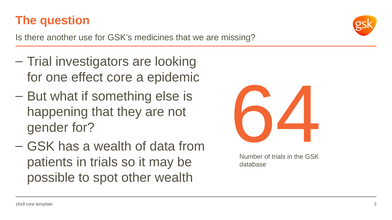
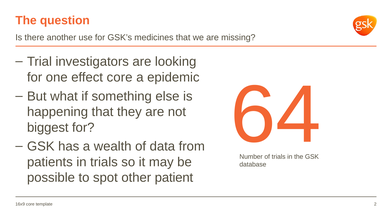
gender: gender -> biggest (48, 128)
other wealth: wealth -> patient (174, 178)
